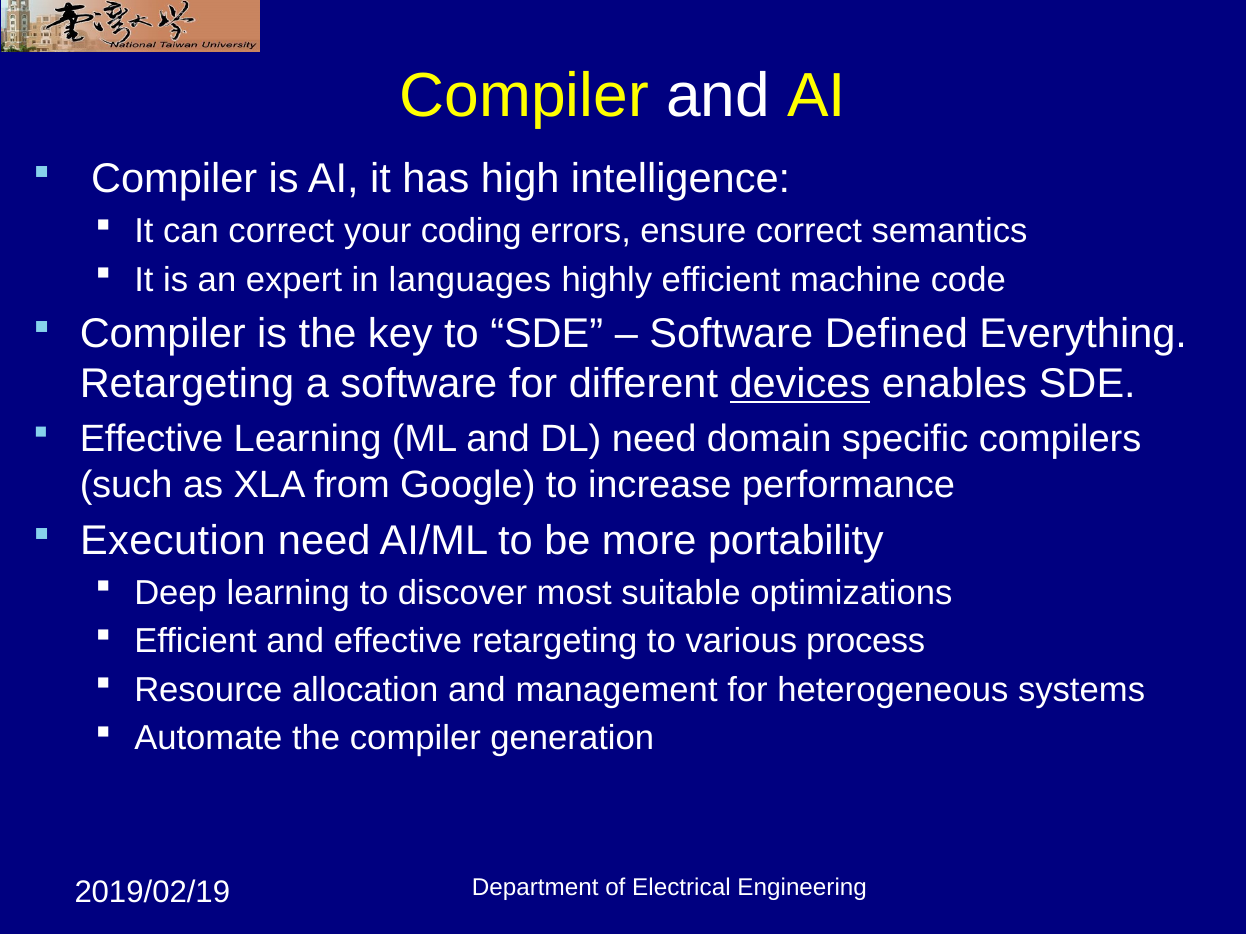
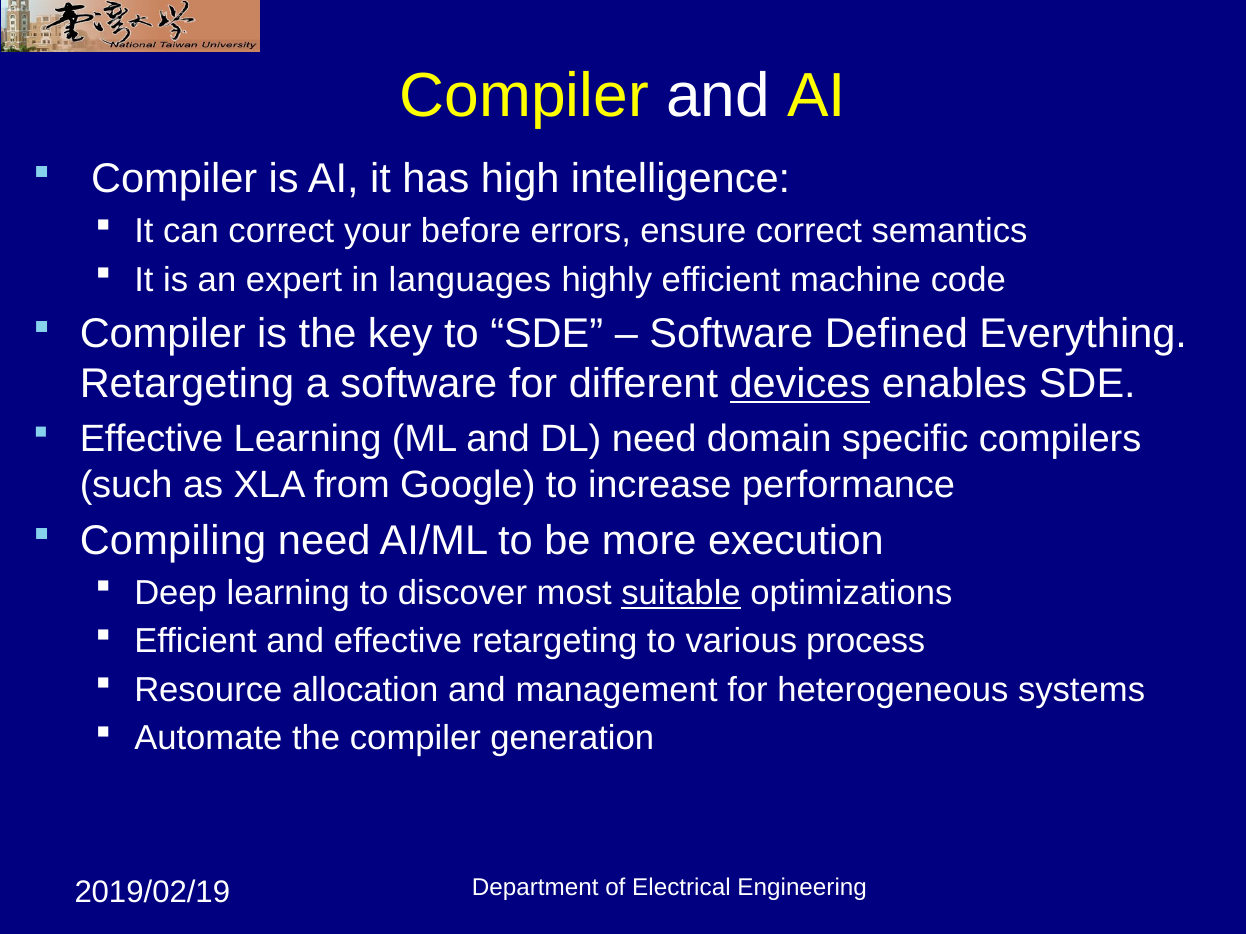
coding: coding -> before (471, 231)
Execution: Execution -> Compiling (173, 541)
portability: portability -> execution (796, 541)
suitable underline: none -> present (681, 593)
